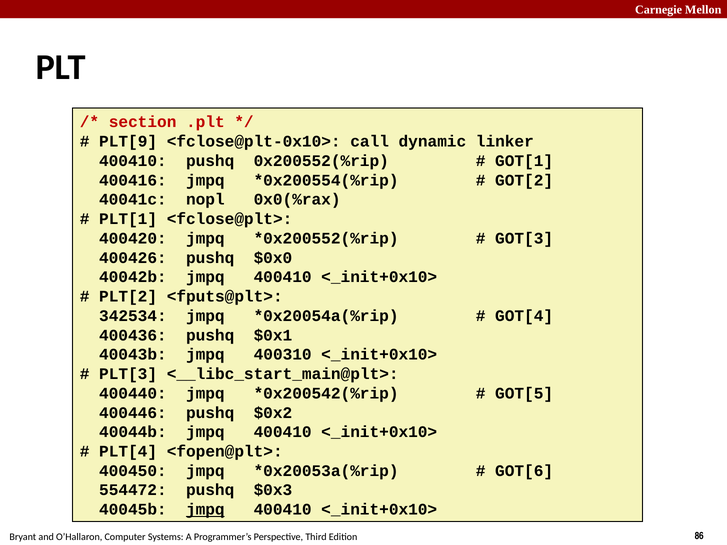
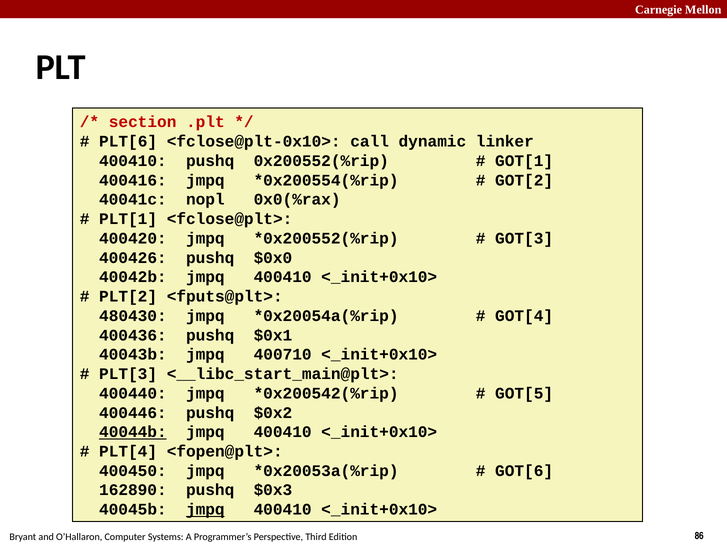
PLT[9: PLT[9 -> PLT[6 (128, 142)
342534: 342534 -> 480430 (133, 316)
400310: 400310 -> 400710 (283, 355)
40044b underline: none -> present (133, 432)
554472: 554472 -> 162890 (133, 490)
